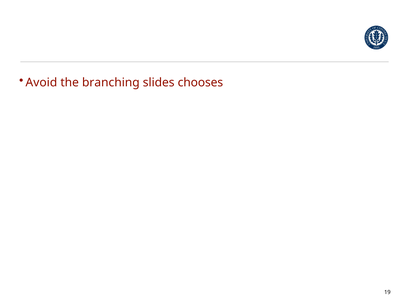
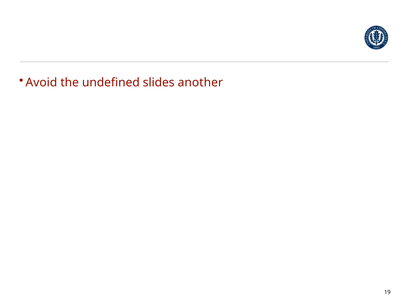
branching: branching -> undefined (111, 82)
chooses: chooses -> another (200, 82)
